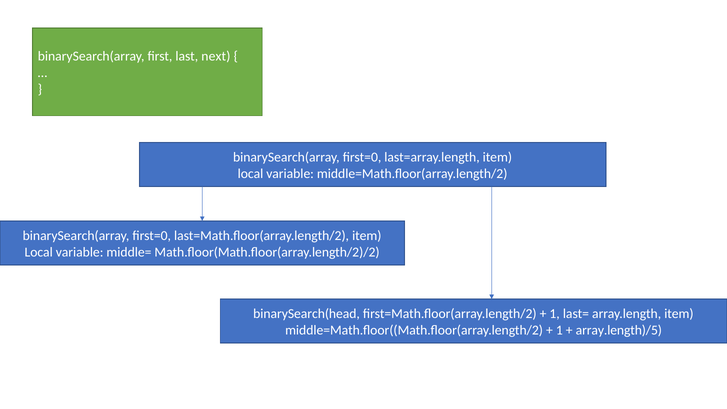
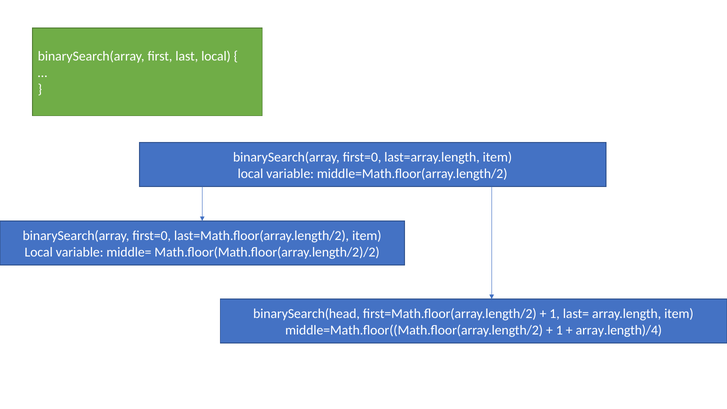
last next: next -> local (216, 56)
array.length)/5: array.length)/5 -> array.length)/4 (619, 330)
